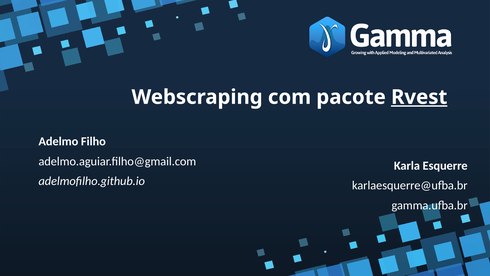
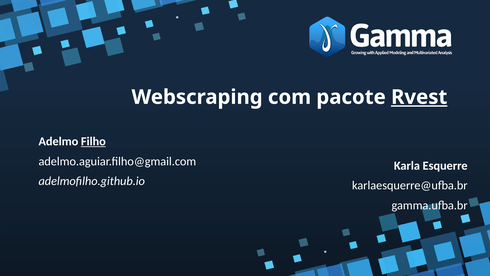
Filho underline: none -> present (93, 141)
